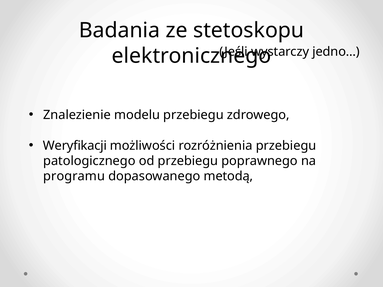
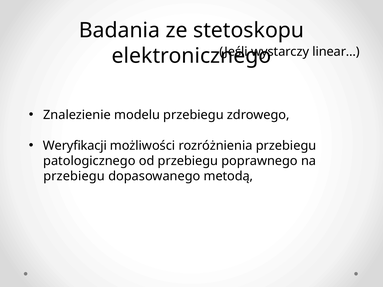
jedno…: jedno… -> linear… (336, 52)
programu: programu -> przebiegu (74, 176)
